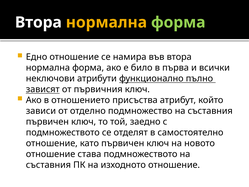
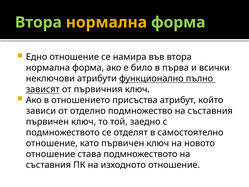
Втора colour: white -> light green (38, 22)
